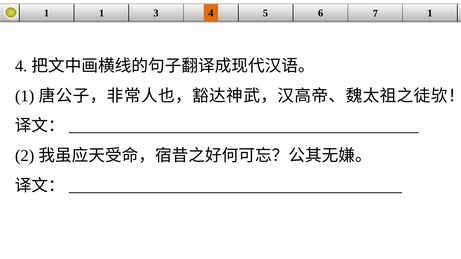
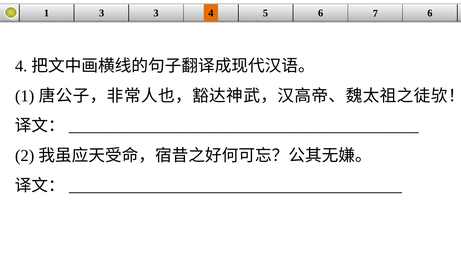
1 1: 1 -> 3 (102, 13)
7 1: 1 -> 6 (430, 13)
